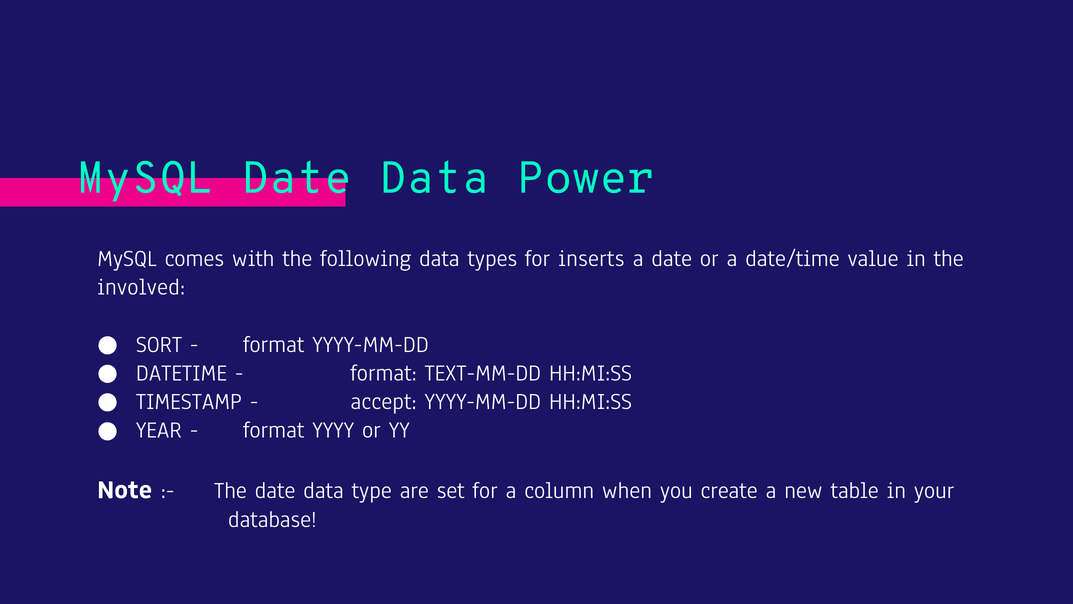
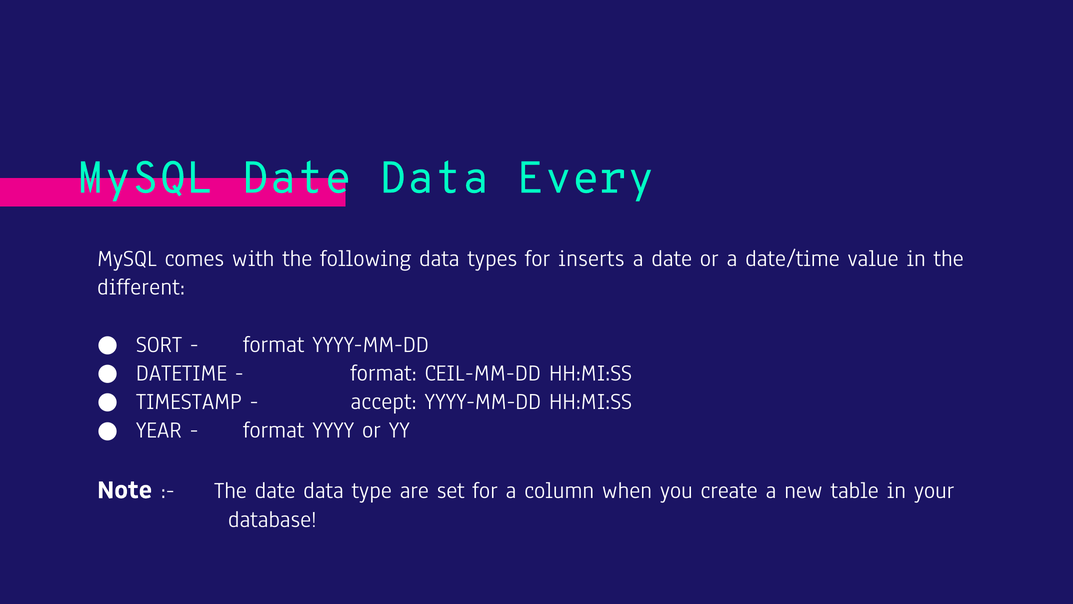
Power: Power -> Every (586, 178)
involved: involved -> different (141, 287)
TEXT-MM-DD: TEXT-MM-DD -> CEIL-MM-DD (483, 373)
